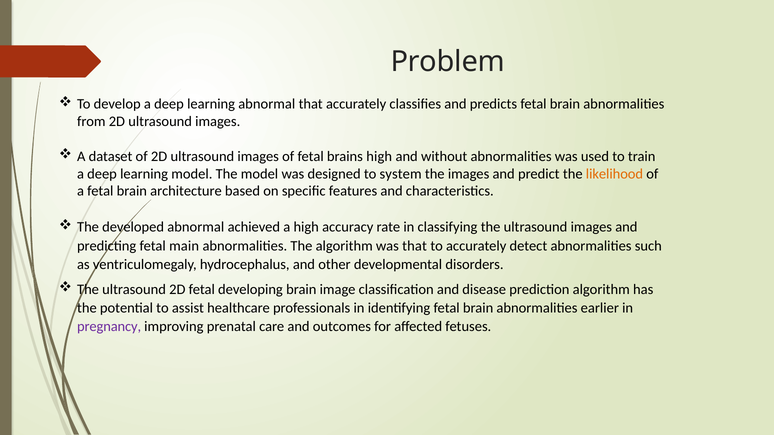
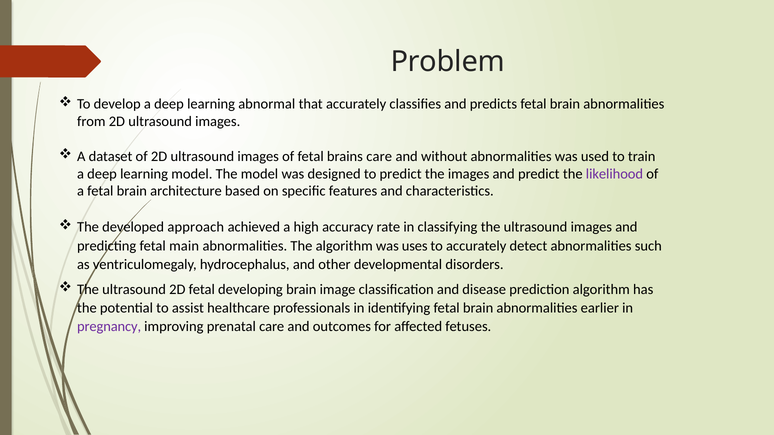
brains high: high -> care (379, 156)
to system: system -> predict (401, 174)
likelihood colour: orange -> purple (614, 174)
developed abnormal: abnormal -> approach (196, 227)
was that: that -> uses (415, 246)
